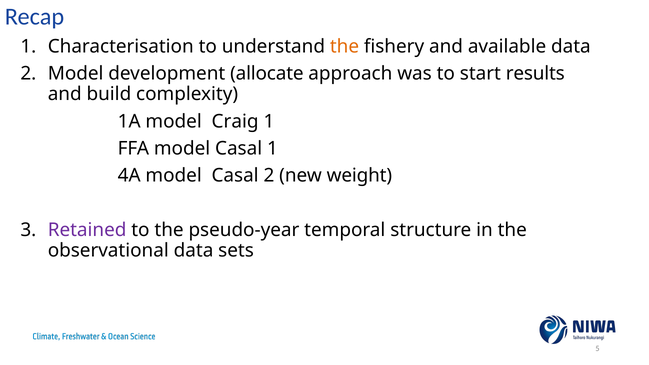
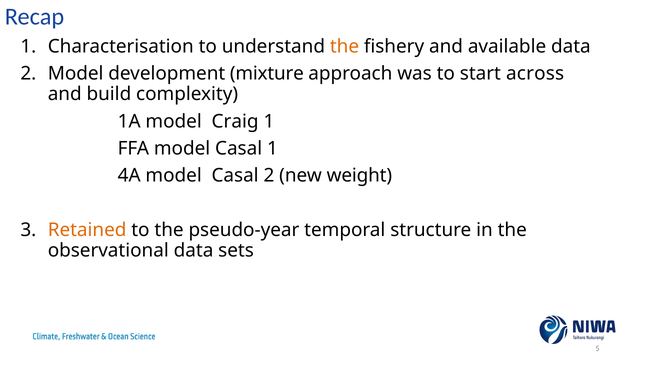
allocate: allocate -> mixture (267, 74)
results: results -> across (535, 74)
Retained colour: purple -> orange (87, 230)
